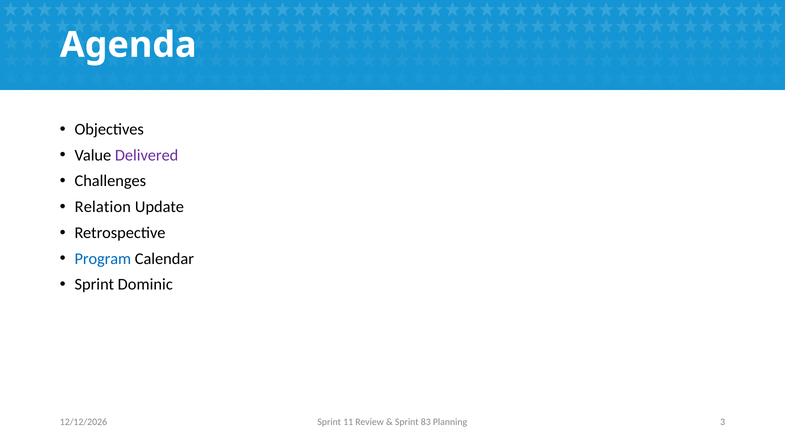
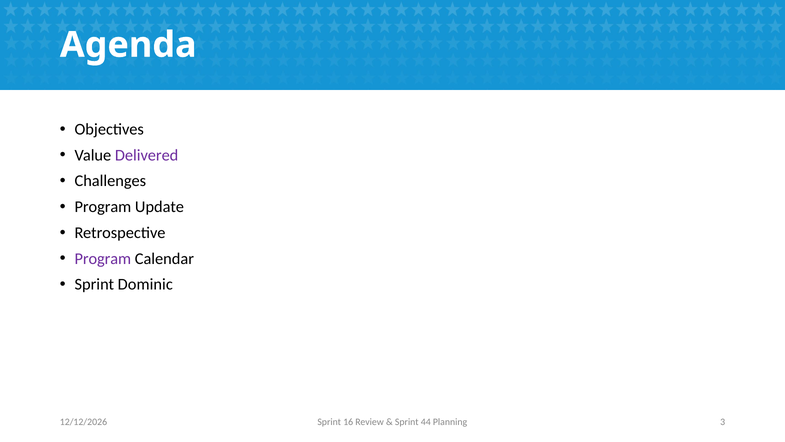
Relation: Relation -> Program (103, 207)
Program colour: blue -> purple (103, 258)
11: 11 -> 16 (348, 422)
83: 83 -> 44 (426, 422)
